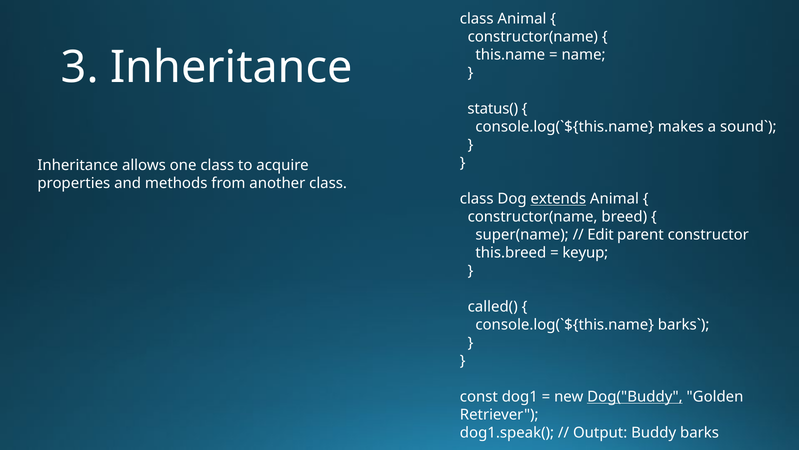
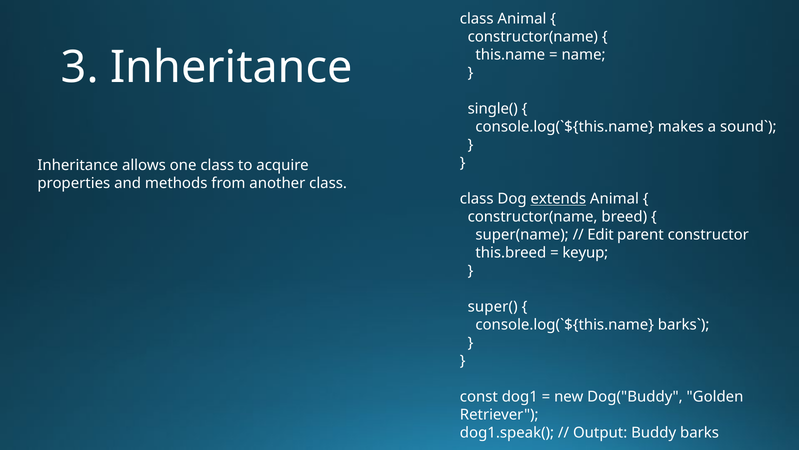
status(: status( -> single( (493, 109)
called(: called( -> super( (493, 306)
Dog("Buddy underline: present -> none (635, 396)
